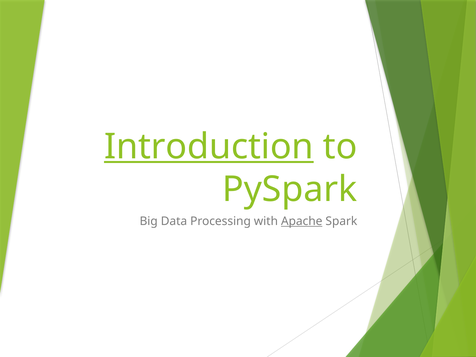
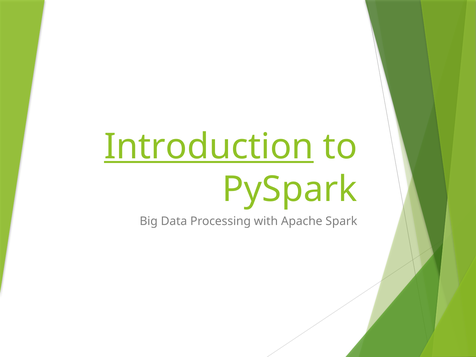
Apache underline: present -> none (302, 221)
